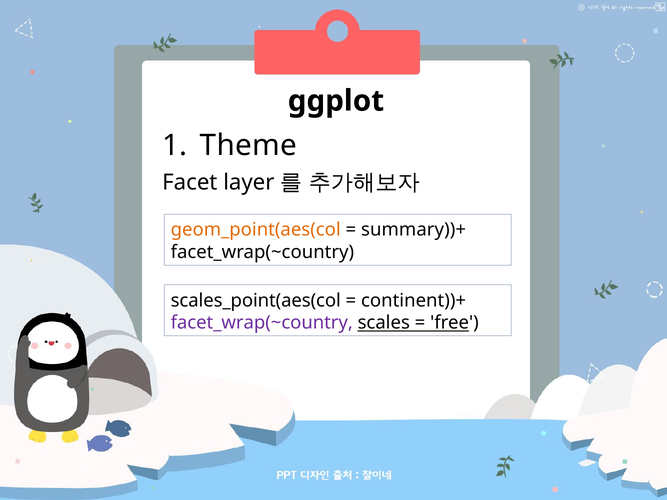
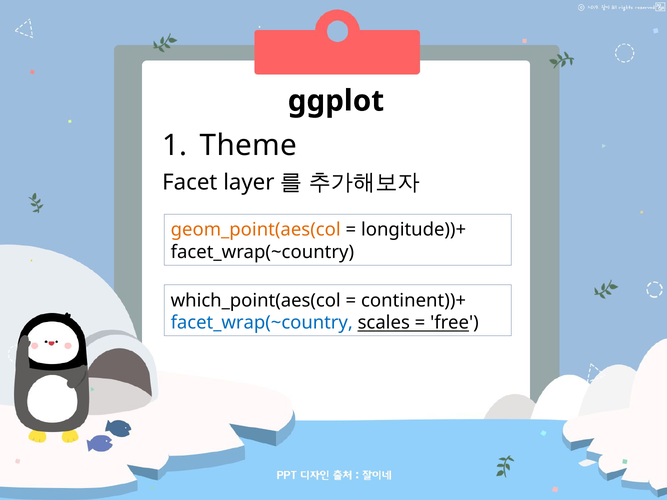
summary))+: summary))+ -> longitude))+ (414, 230)
scales_point(aes(col: scales_point(aes(col -> which_point(aes(col (256, 301)
facet_wrap(~country colour: purple -> blue (262, 323)
